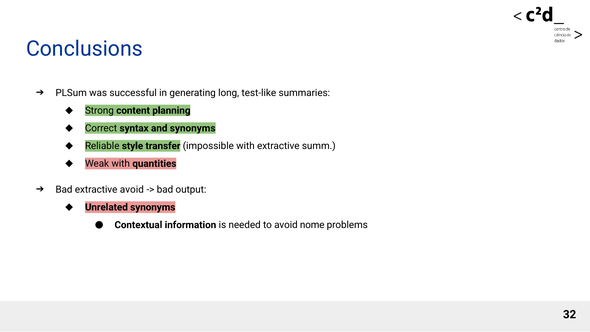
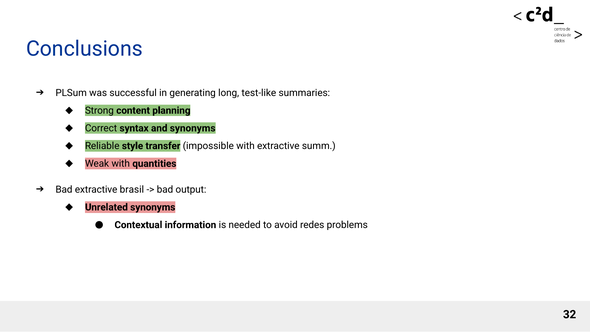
extractive avoid: avoid -> brasil (132, 189)
nome: nome -> redes (312, 225)
